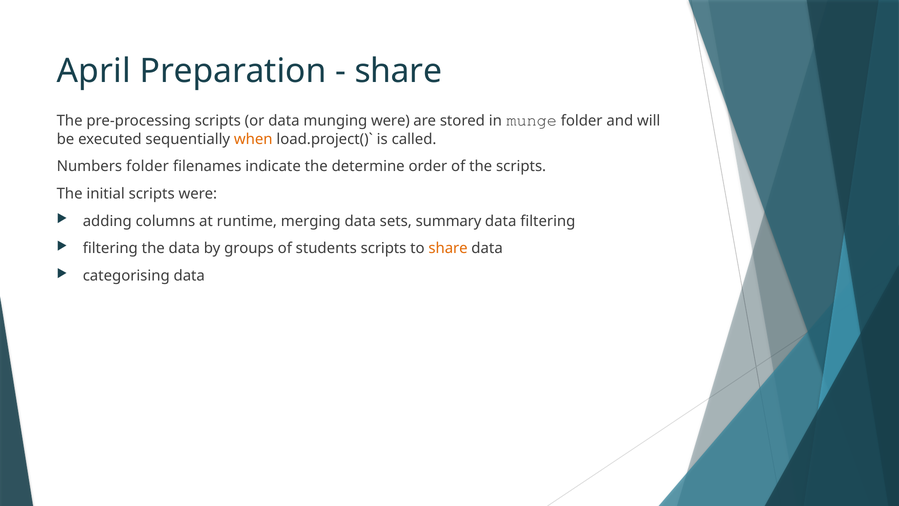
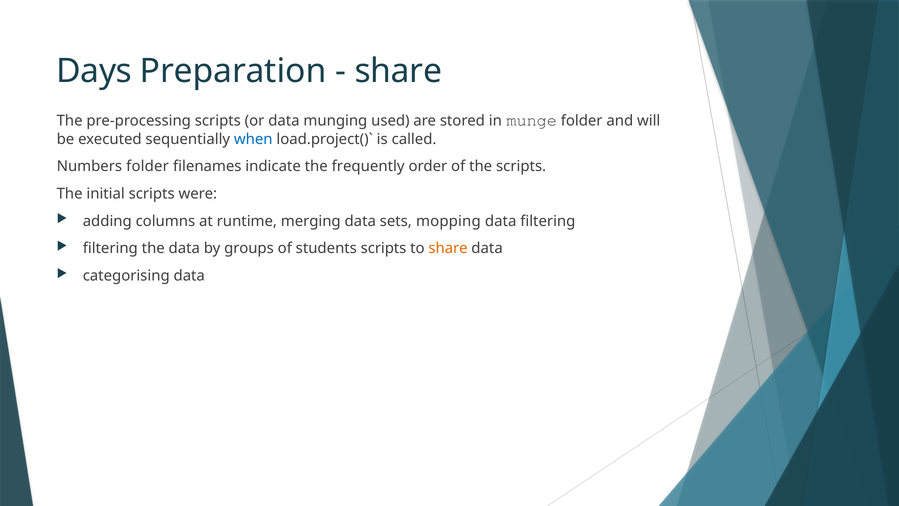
April: April -> Days (94, 71)
munging were: were -> used (390, 121)
when colour: orange -> blue (253, 139)
determine: determine -> frequently (368, 166)
summary: summary -> mopping (448, 221)
